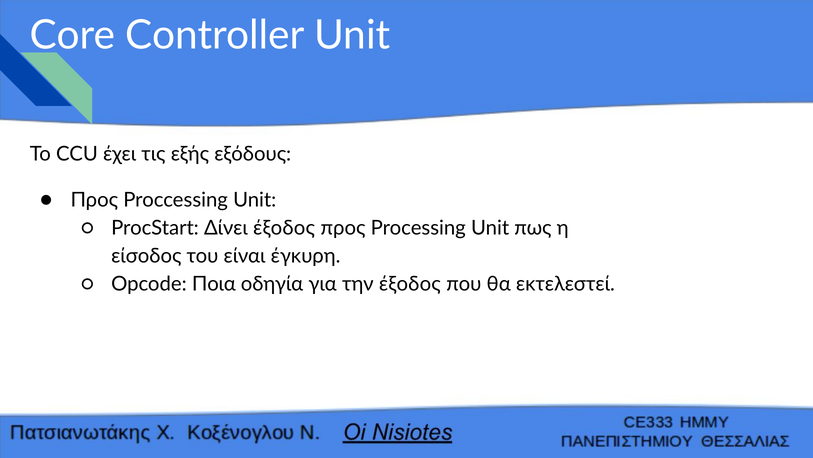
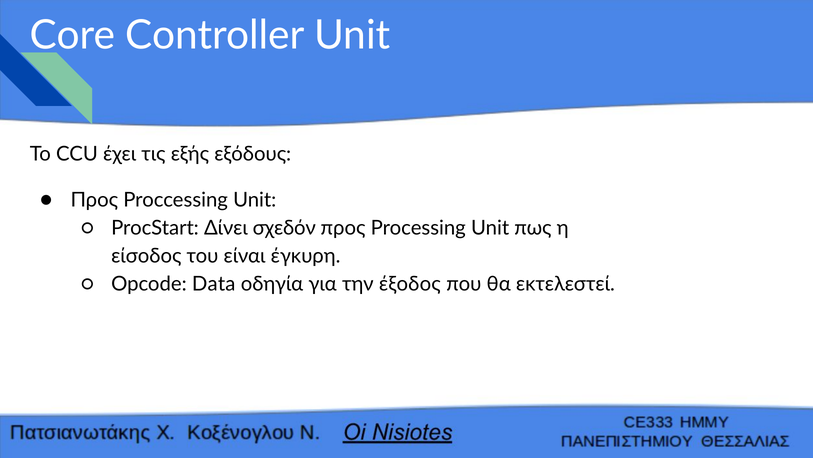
Δίνει έξοδος: έξοδος -> σχεδόν (284, 228)
Ποια: Ποια -> Data (214, 284)
